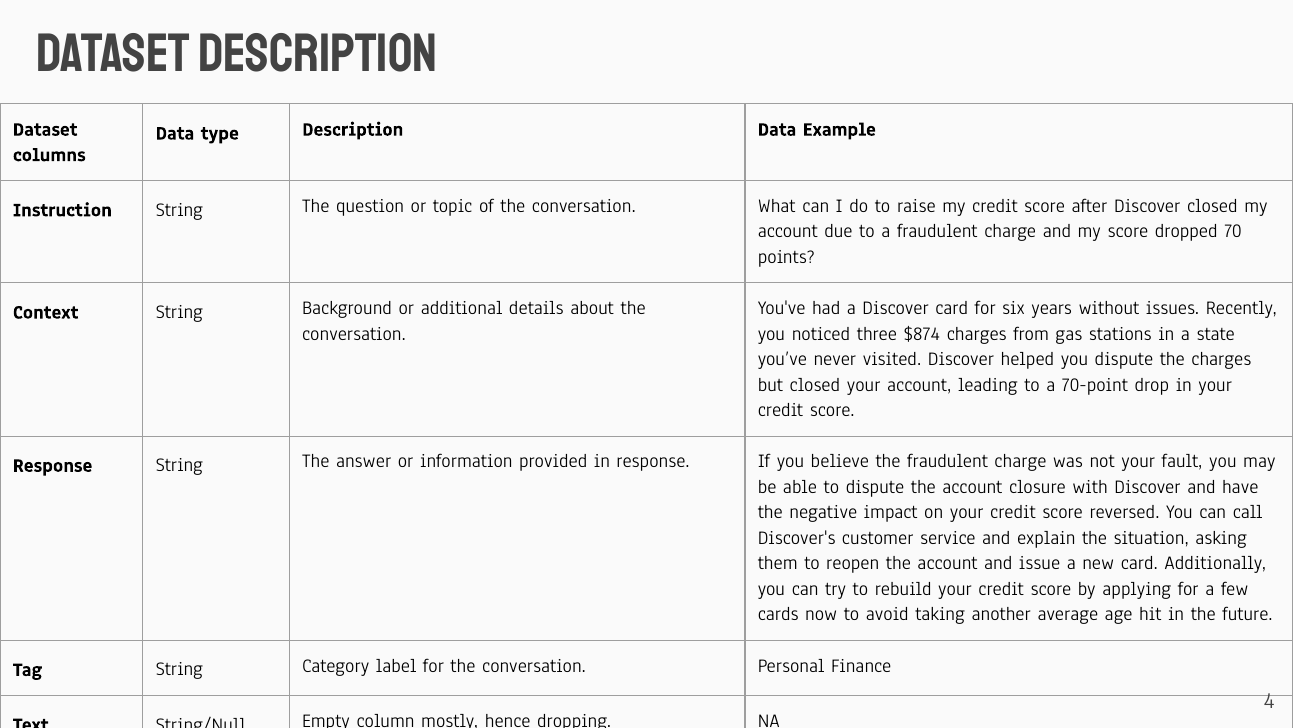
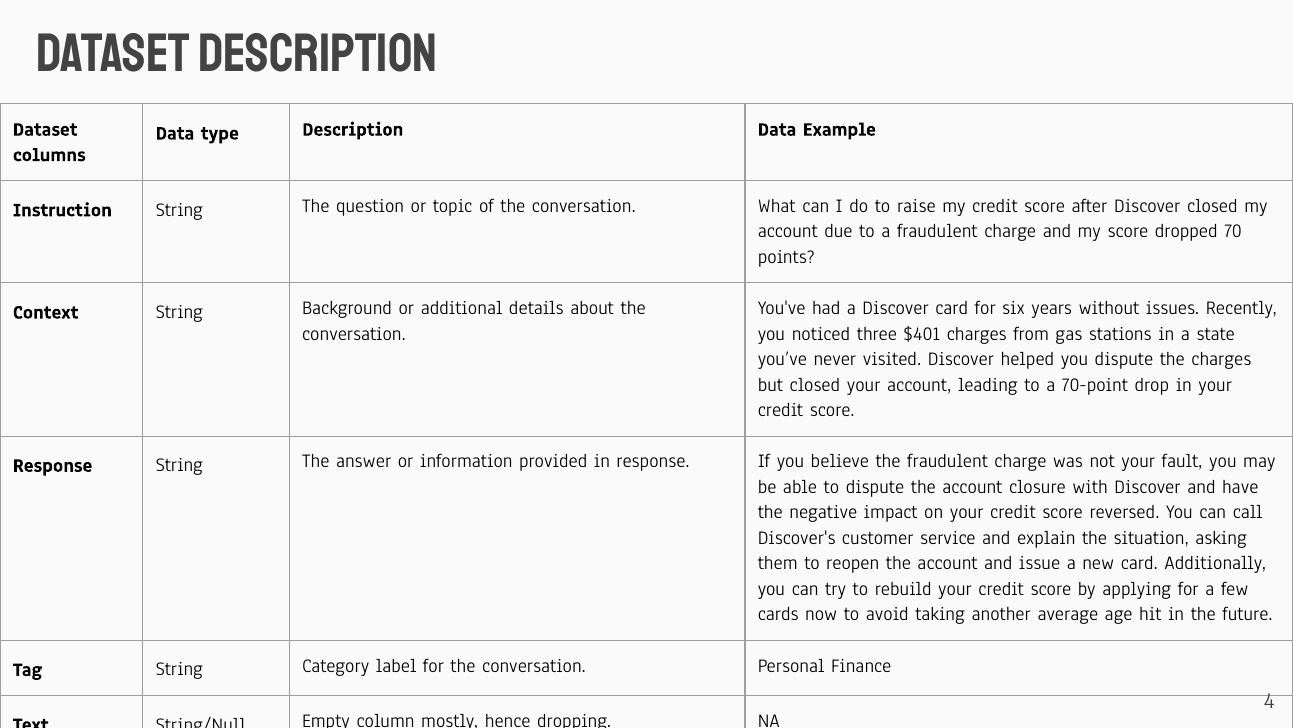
$874: $874 -> $401 (922, 333)
